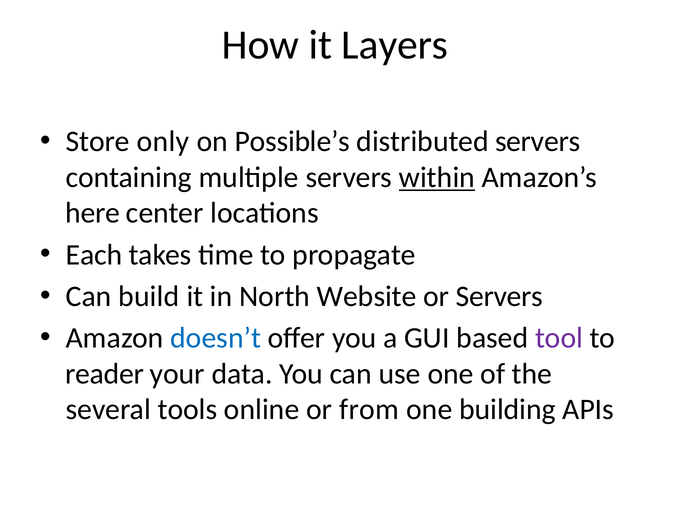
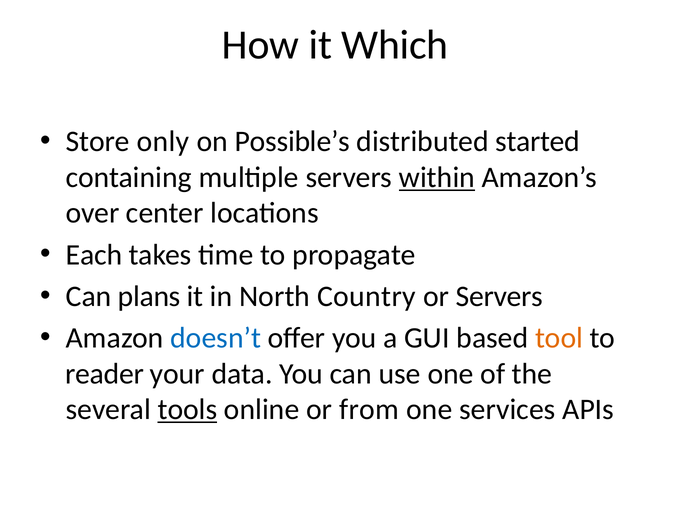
Layers: Layers -> Which (395, 45)
distributed servers: servers -> started (538, 142)
here: here -> over (93, 213)
build: build -> plans (149, 297)
Website: Website -> Country (367, 297)
tool colour: purple -> orange (559, 338)
tools underline: none -> present (187, 410)
building: building -> services (507, 410)
